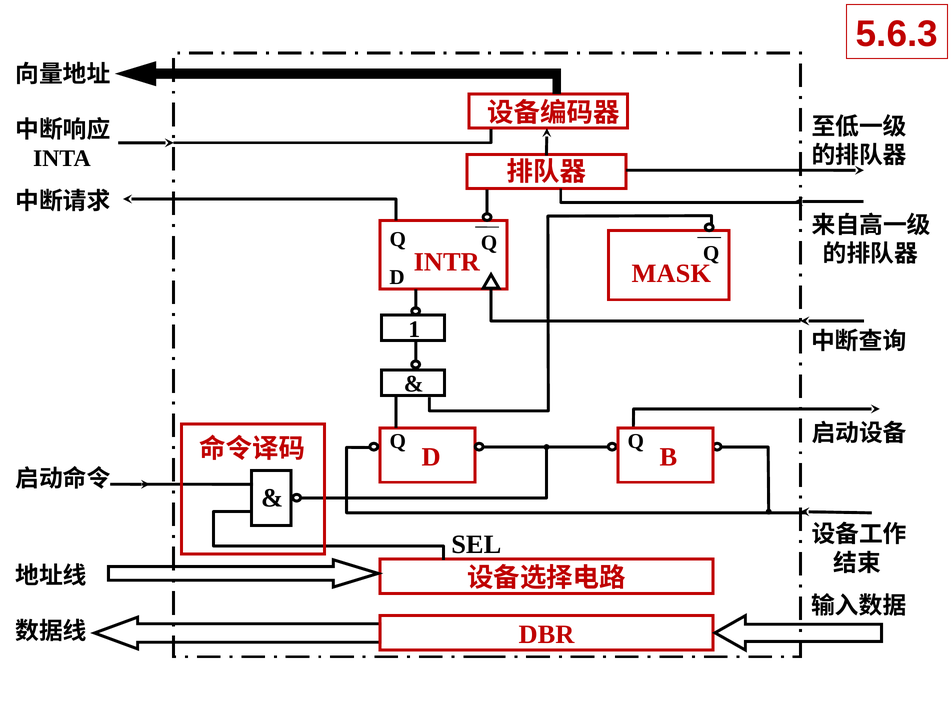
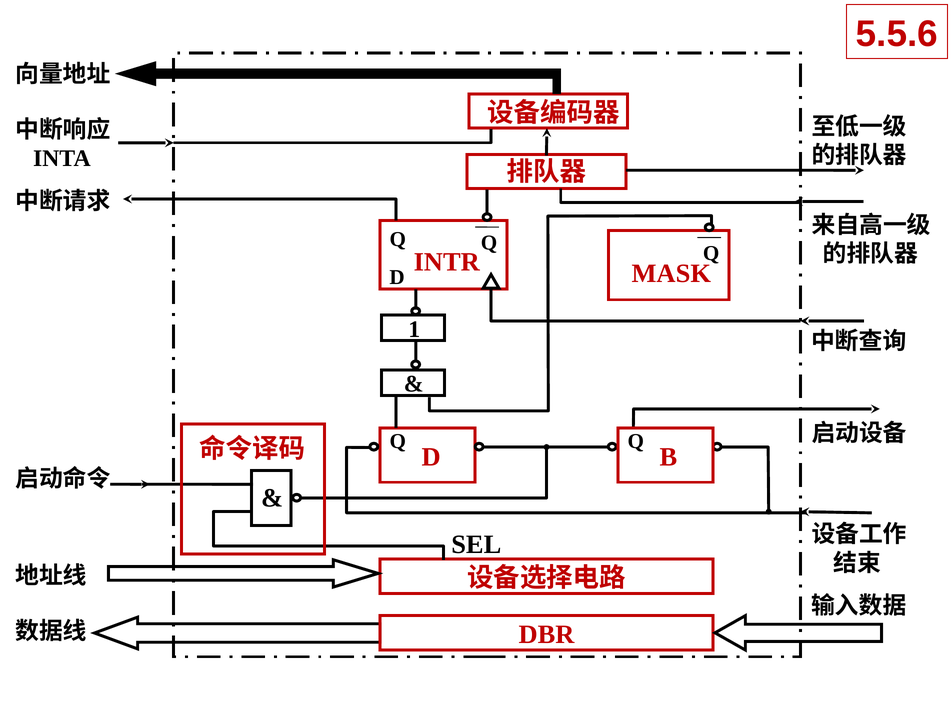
5.6.3: 5.6.3 -> 5.5.6 (897, 34)
